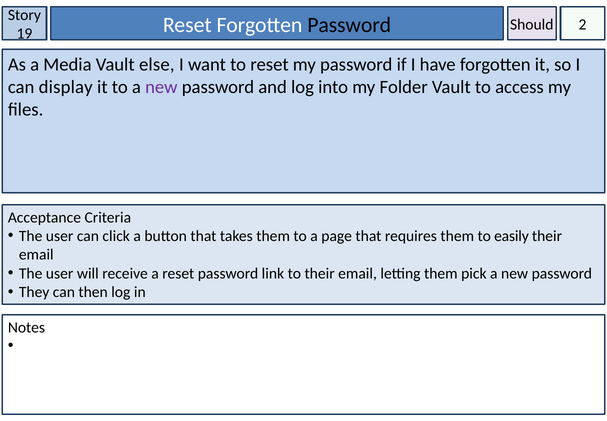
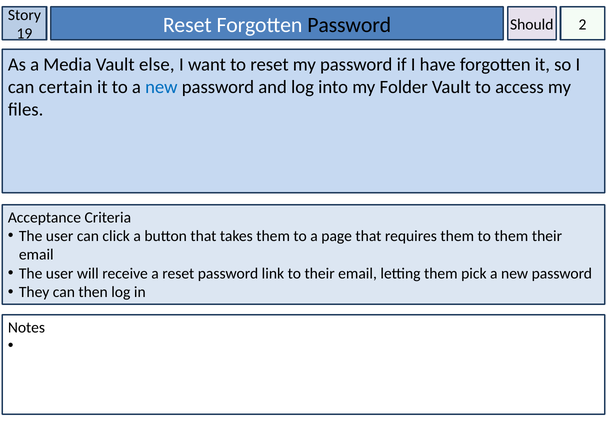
display: display -> certain (66, 87)
new colour: purple -> blue (161, 87)
to easily: easily -> them (511, 236)
